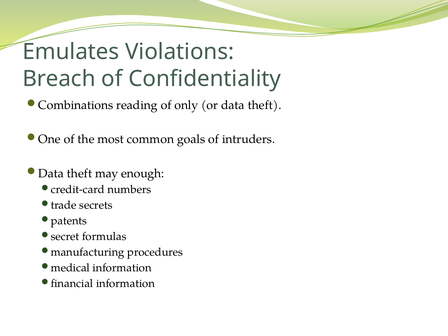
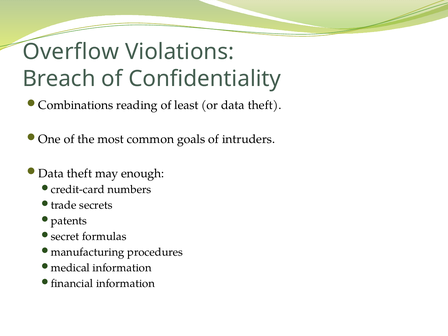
Emulates: Emulates -> Overflow (71, 52)
only: only -> least (186, 105)
